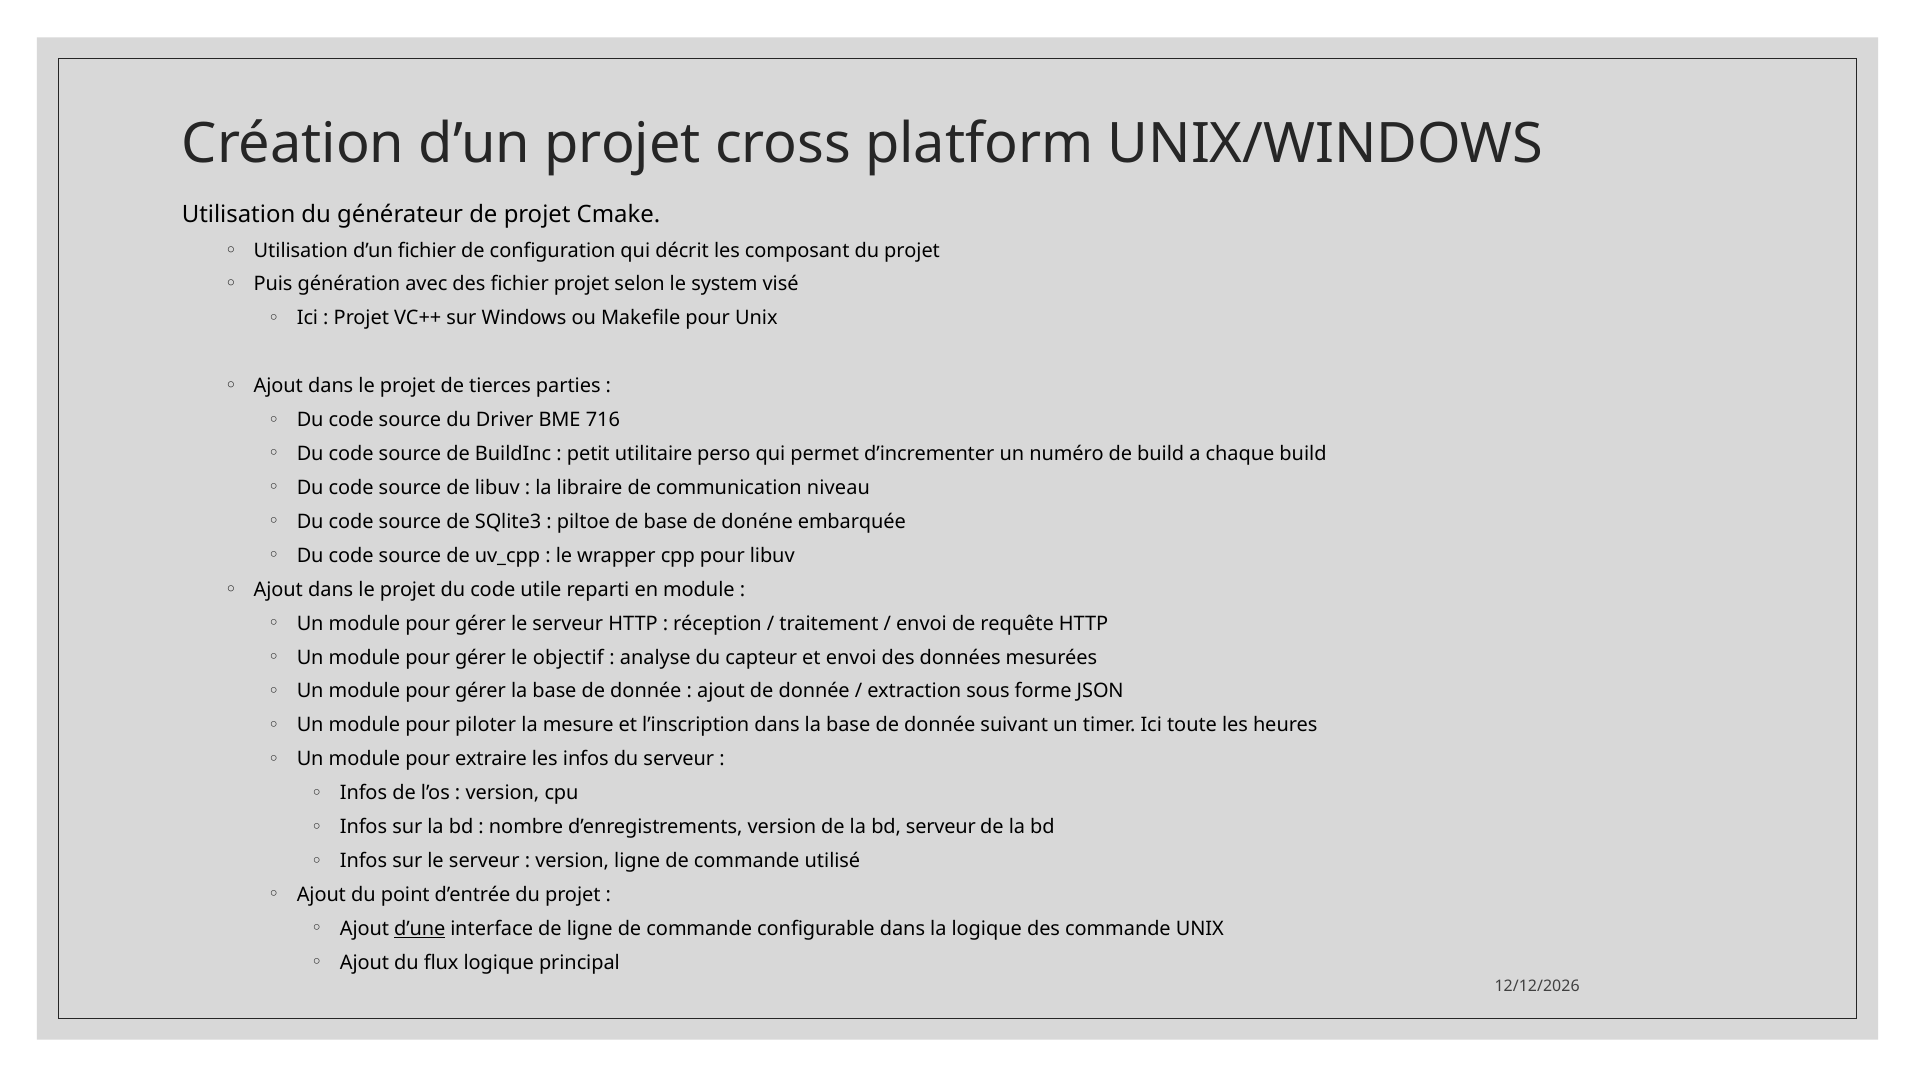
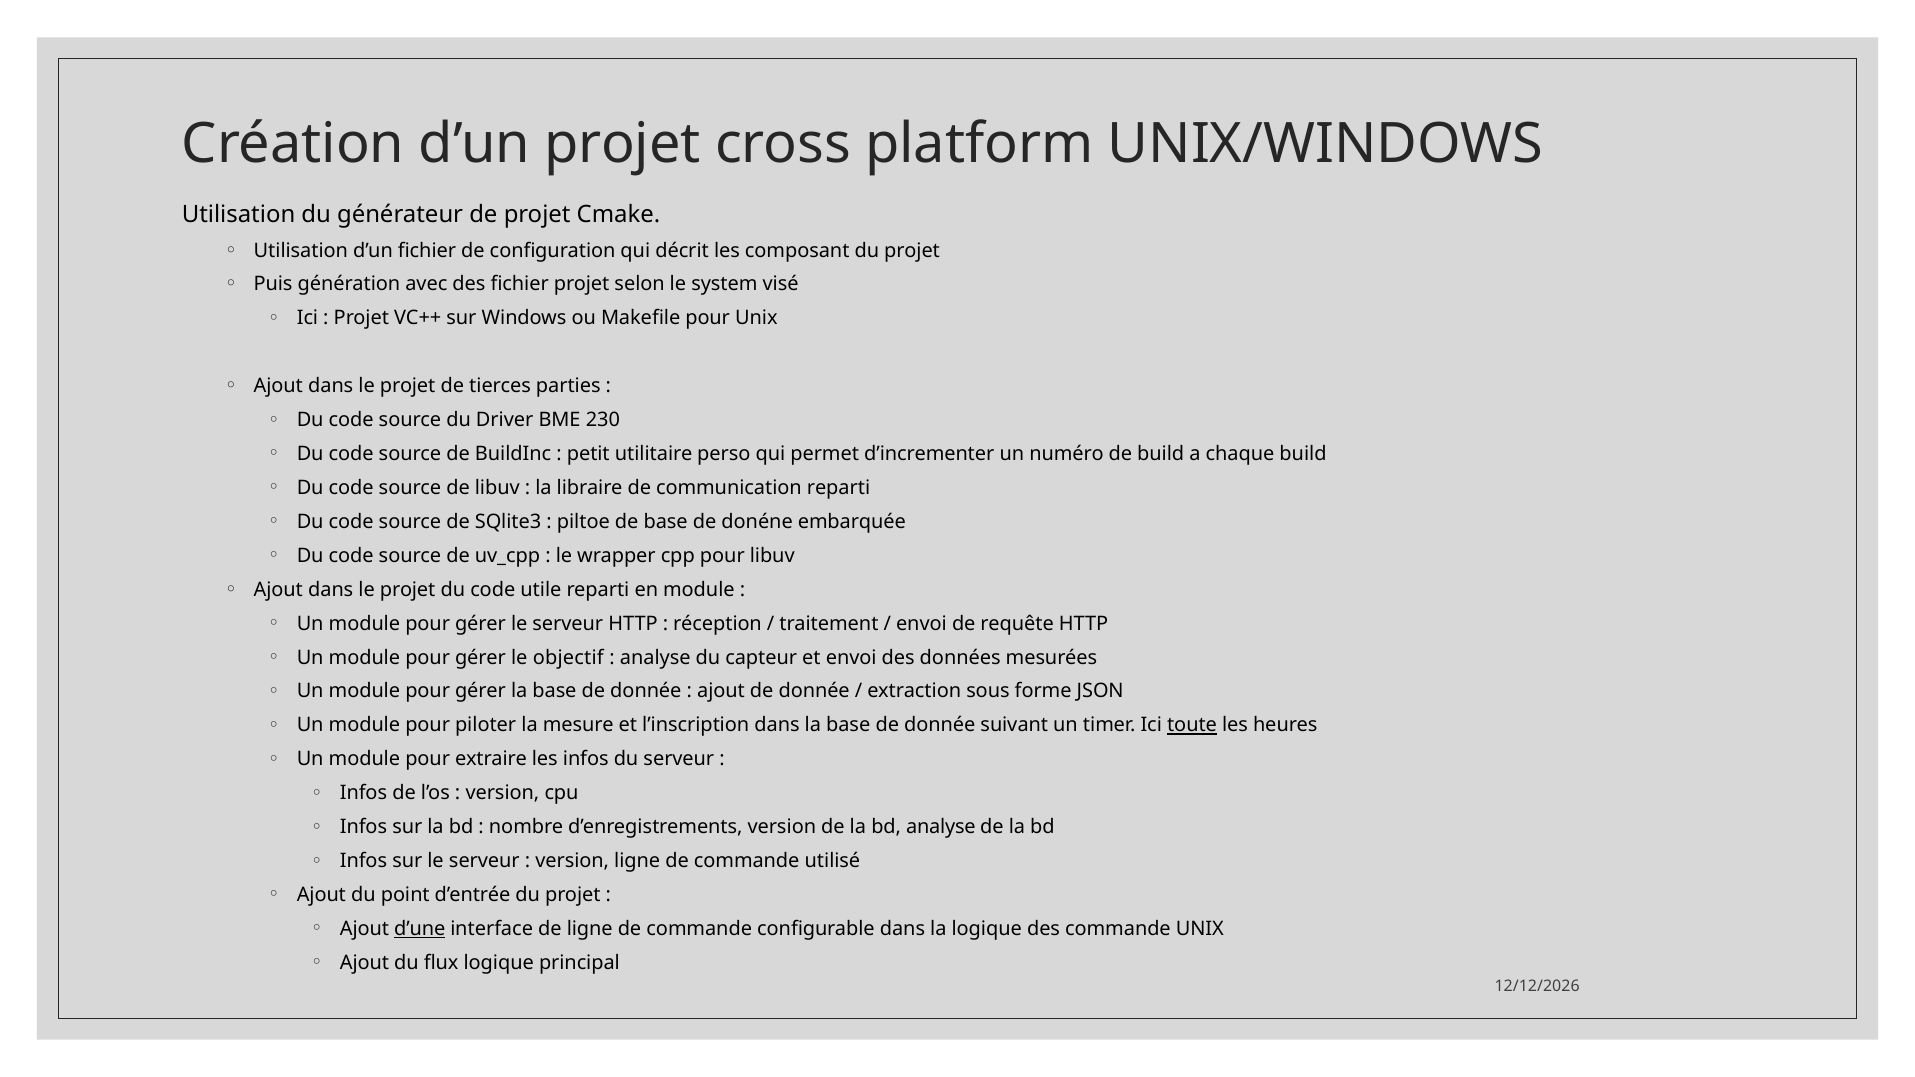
716: 716 -> 230 (603, 420)
communication niveau: niveau -> reparti (838, 488)
toute underline: none -> present (1192, 725)
bd serveur: serveur -> analyse (941, 827)
